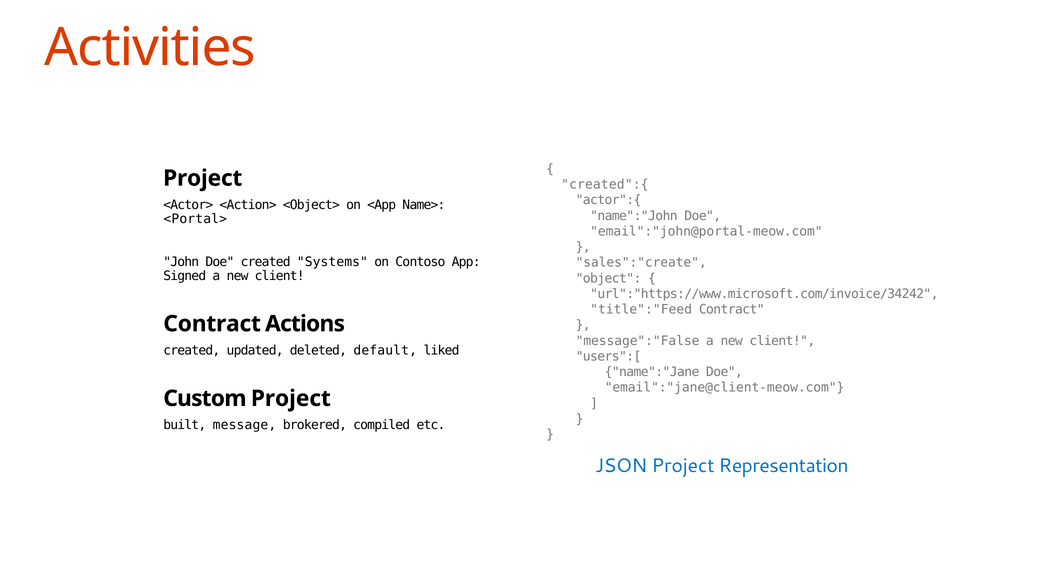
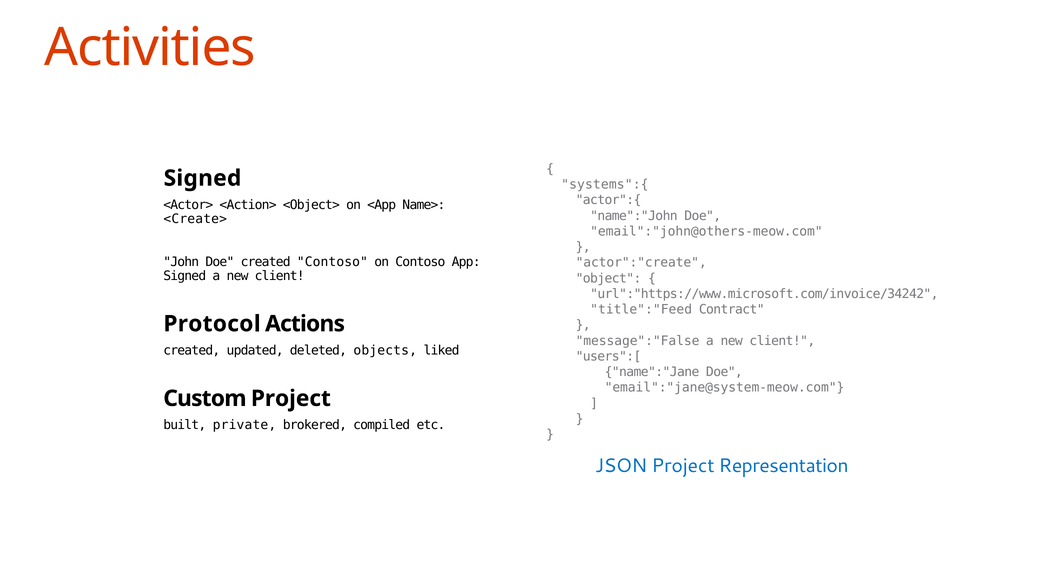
Project: Project -> Signed (203, 178)
created":{: created":{ -> systems":{ (605, 184)
<Portal>: <Portal> -> <Create> (195, 219)
email":"john@portal-meow.com: email":"john@portal-meow.com -> email":"john@others-meow.com (706, 231)
created Systems: Systems -> Contoso (332, 262)
sales":"create: sales":"create -> actor":"create (641, 262)
Contract: Contract -> Protocol (212, 324)
default: default -> objects (385, 350)
email":"jane@client-meow.com: email":"jane@client-meow.com -> email":"jane@system-meow.com (725, 387)
message: message -> private (245, 425)
